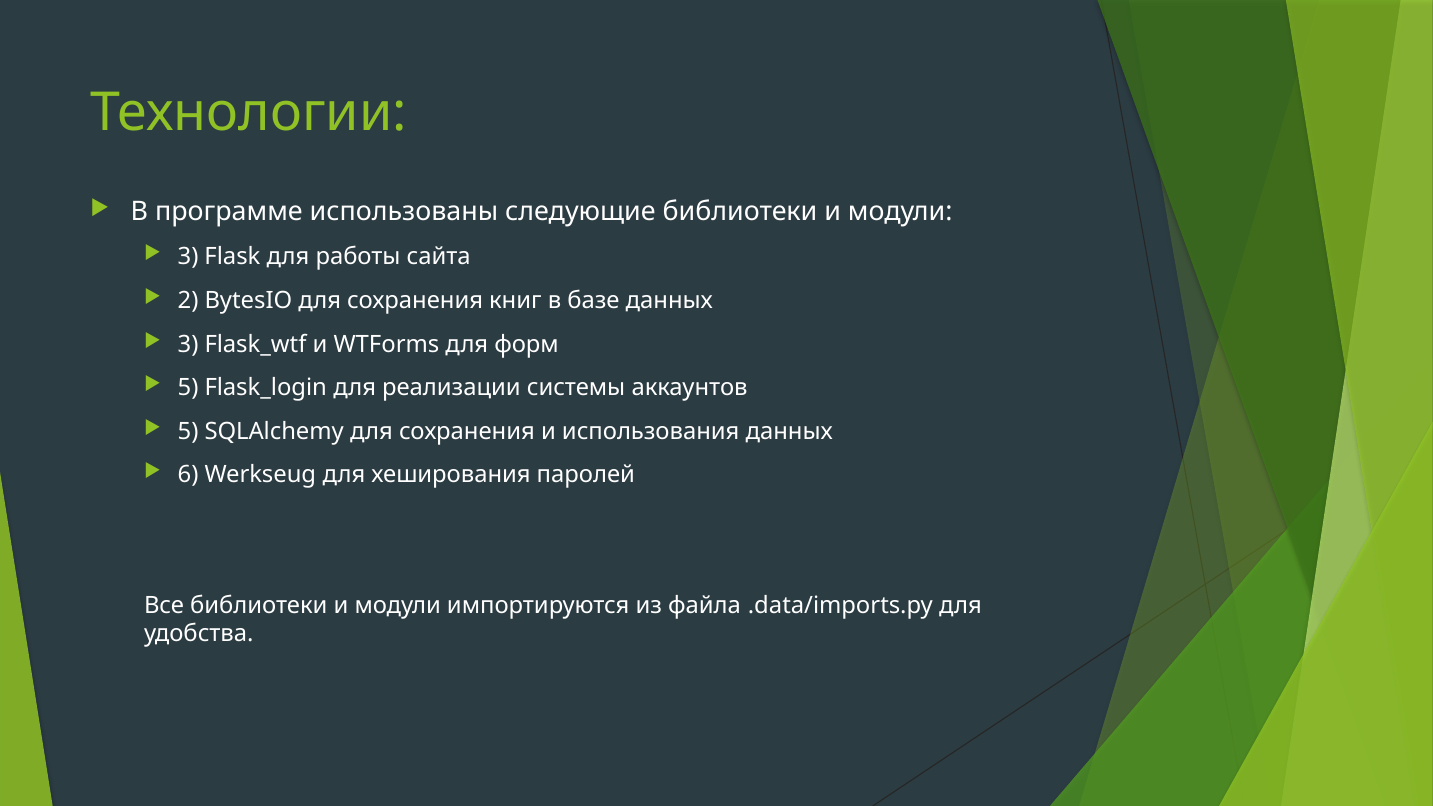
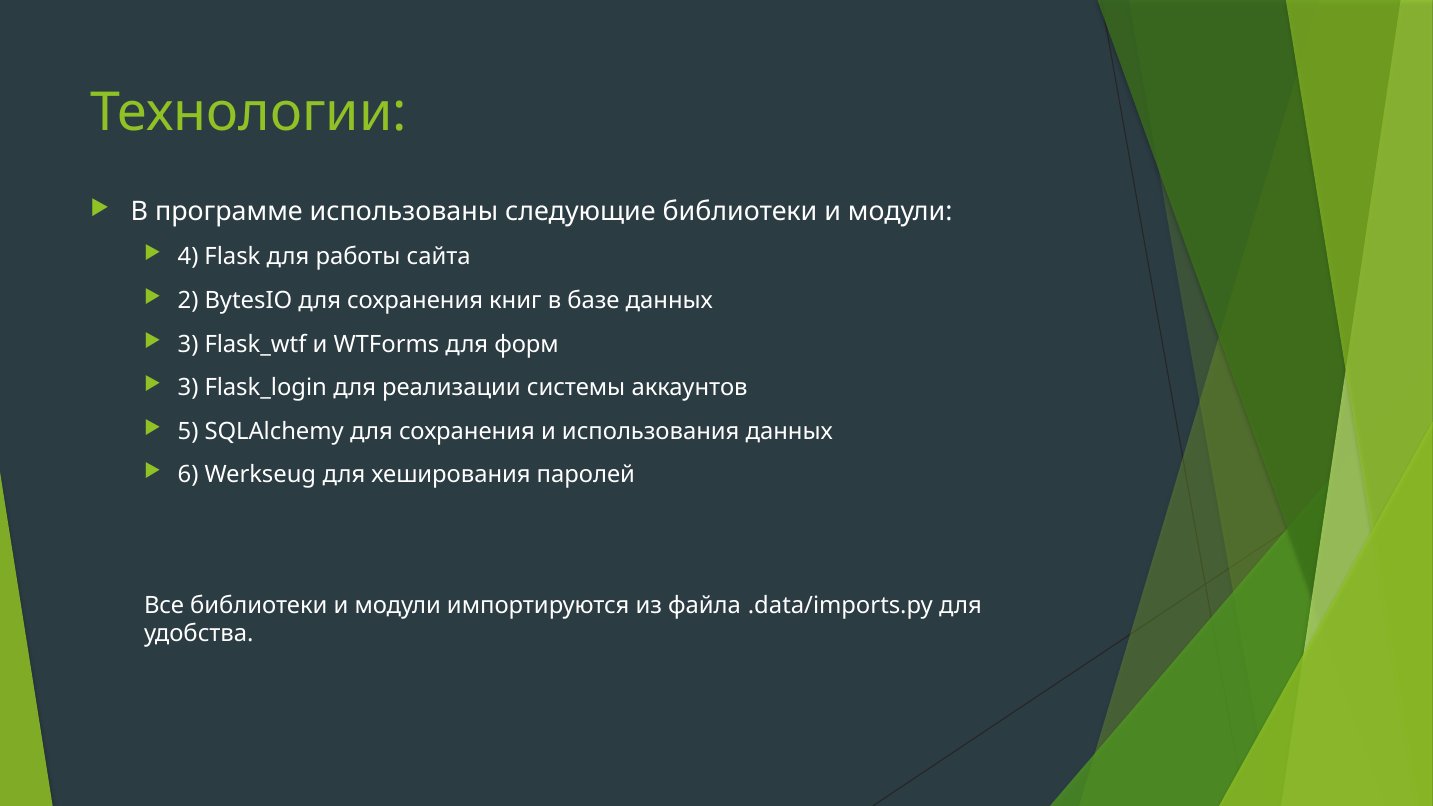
3: 3 -> 4 (188, 257)
5: 5 -> 3 (188, 388)
